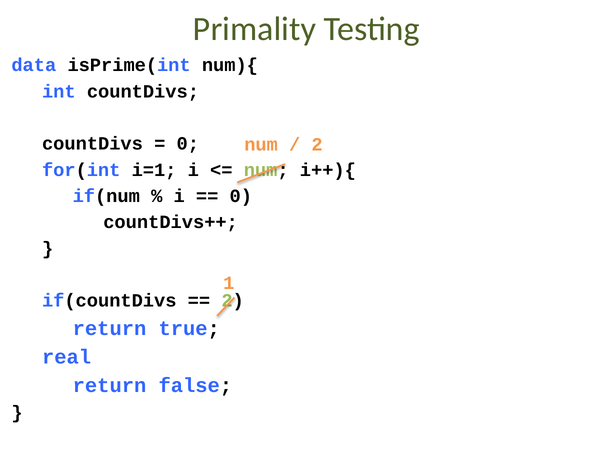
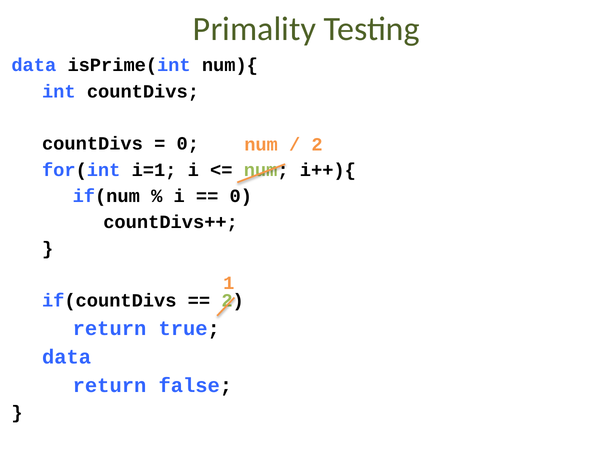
real: real -> data (67, 357)
